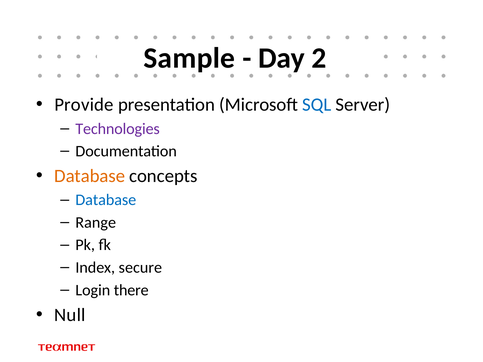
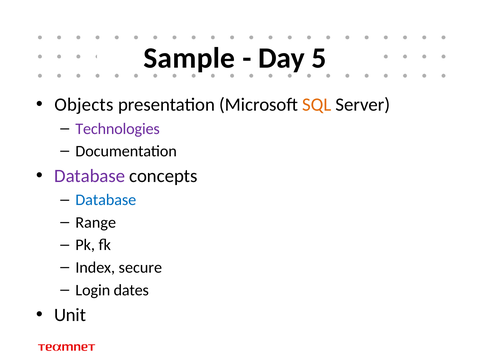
2: 2 -> 5 (319, 58)
Provide: Provide -> Objects (84, 105)
SQL colour: blue -> orange (317, 105)
Database colour: orange -> purple (90, 176)
there: there -> dates (131, 290)
Null: Null -> Unit (70, 315)
